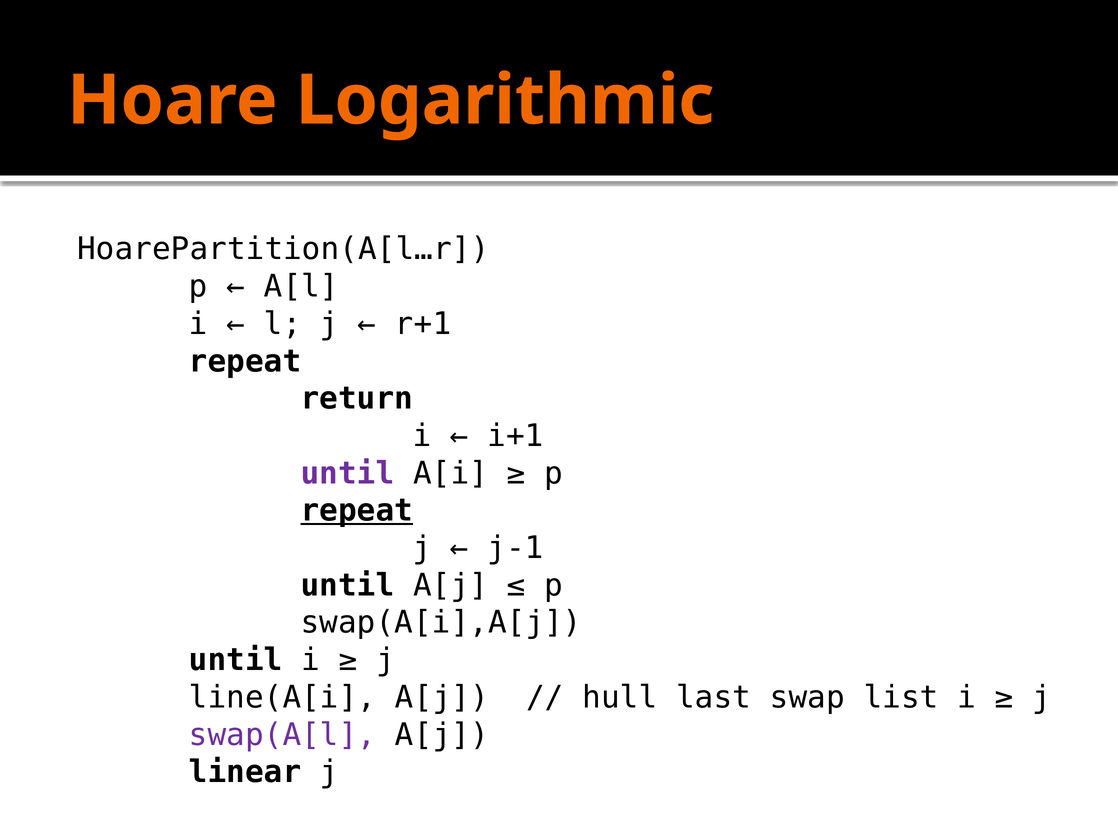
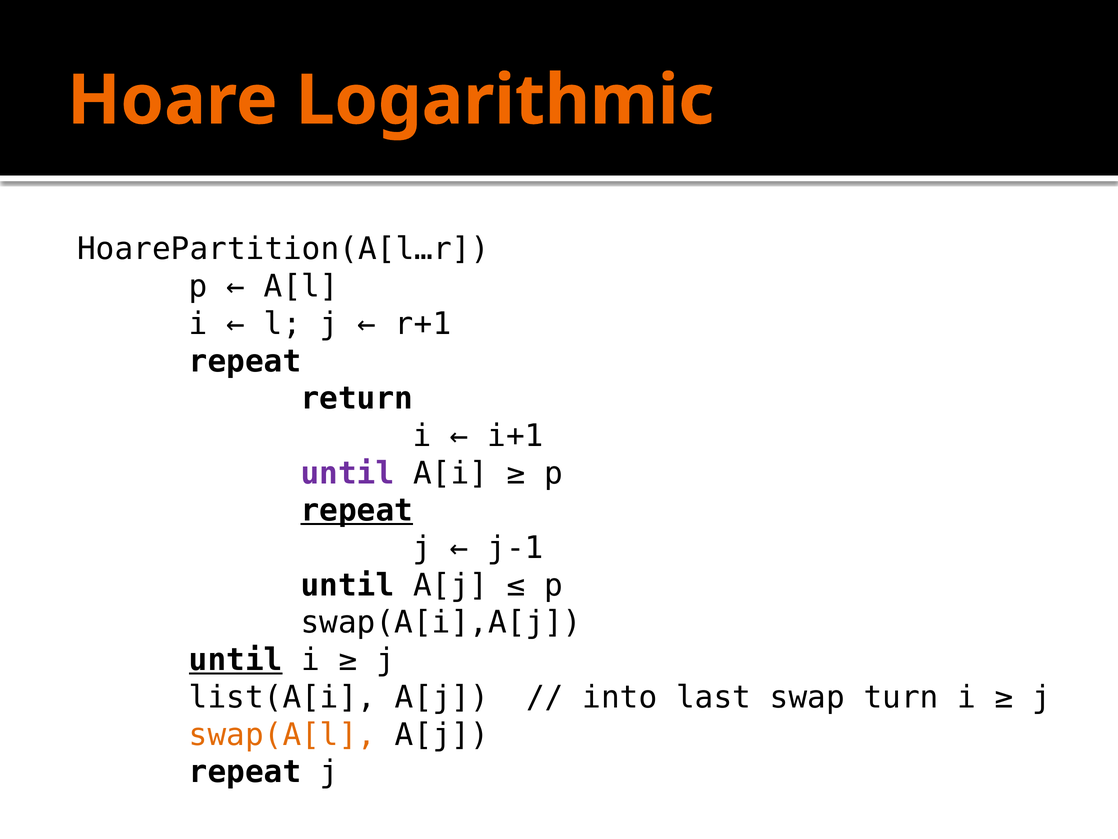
until underline: none -> present (236, 660)
line(A[i: line(A[i -> list(A[i (283, 697)
hull: hull -> into (620, 697)
list: list -> turn (901, 697)
swap(A[l colour: purple -> orange (283, 734)
linear: linear -> repeat (245, 772)
